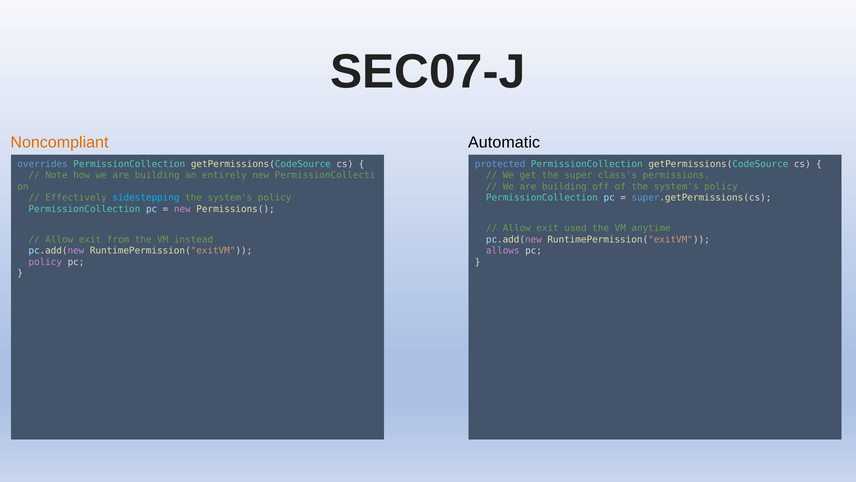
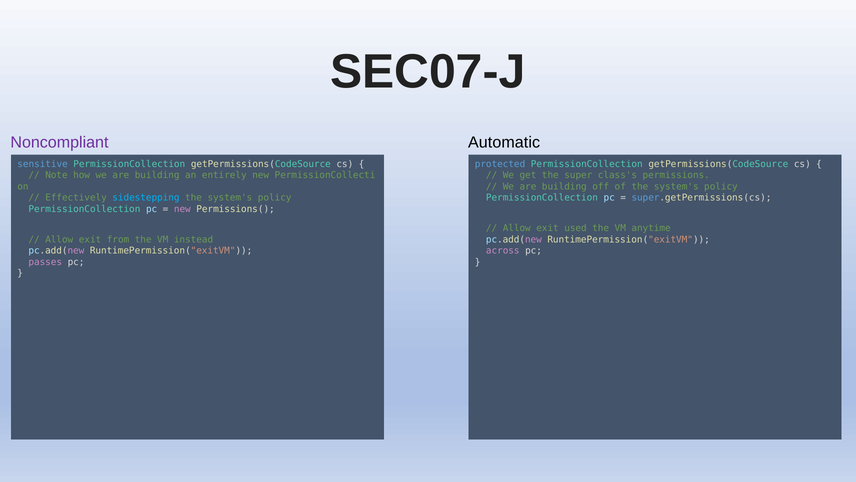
Noncompliant colour: orange -> purple (59, 142)
overrides: overrides -> sensitive (43, 164)
allows: allows -> across (503, 251)
policy: policy -> passes (45, 262)
